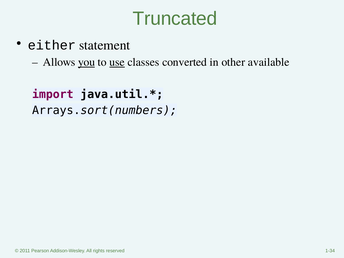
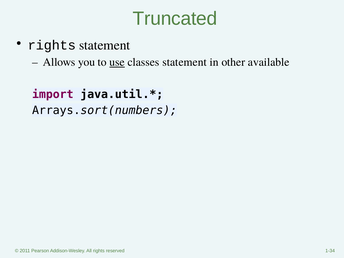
either: either -> rights (52, 45)
you underline: present -> none (87, 62)
classes converted: converted -> statement (185, 62)
